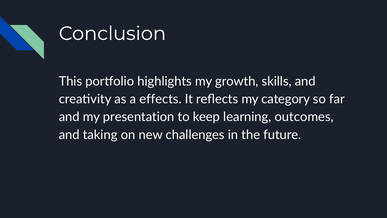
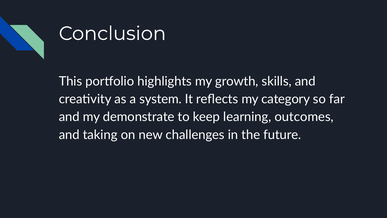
effects: effects -> system (161, 99)
presentation: presentation -> demonstrate (139, 117)
